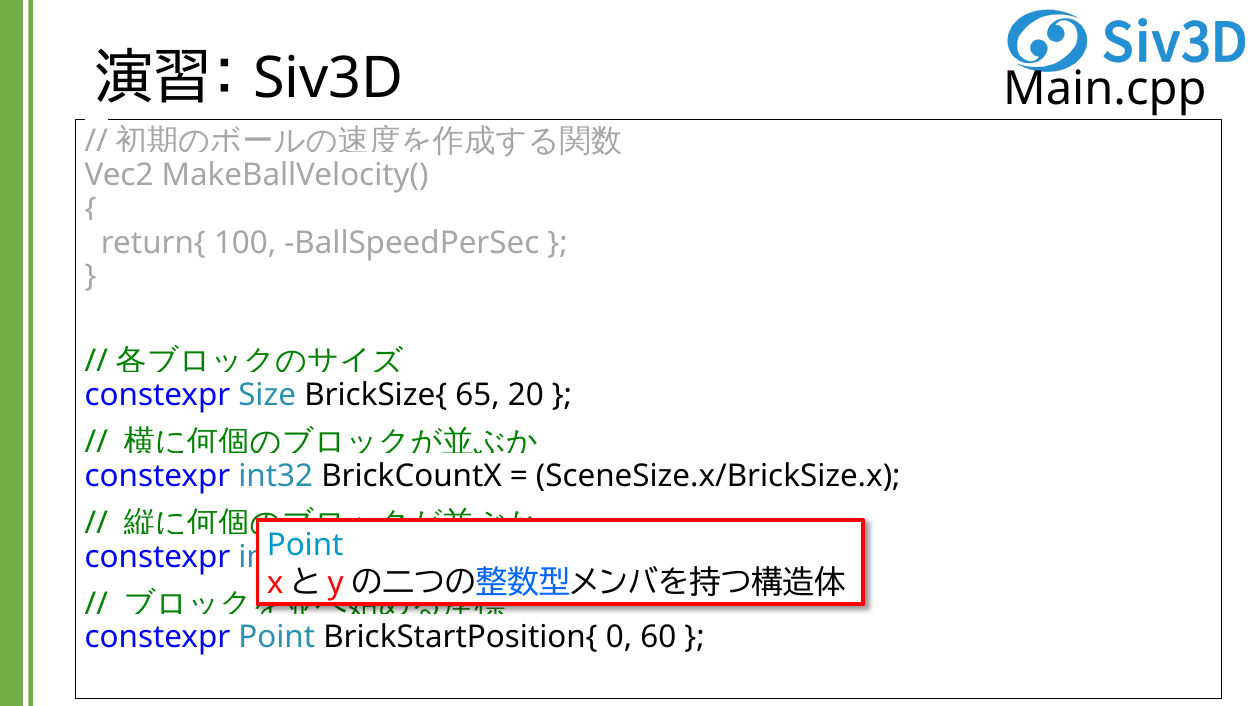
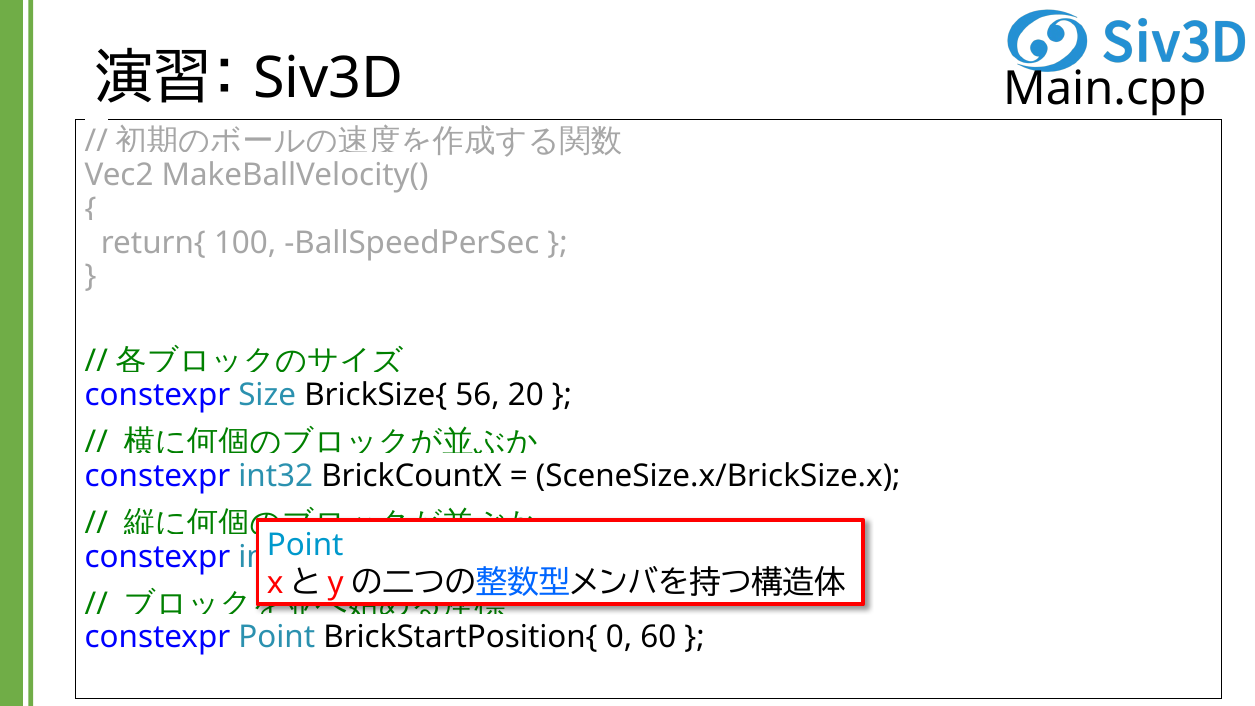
65: 65 -> 56 (478, 395)
